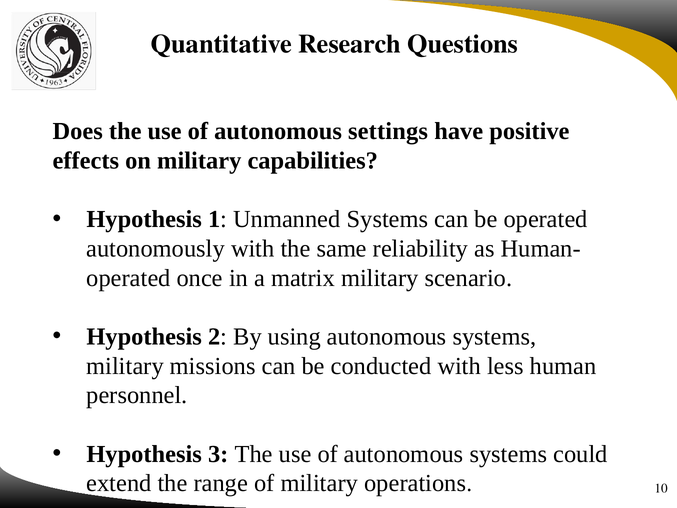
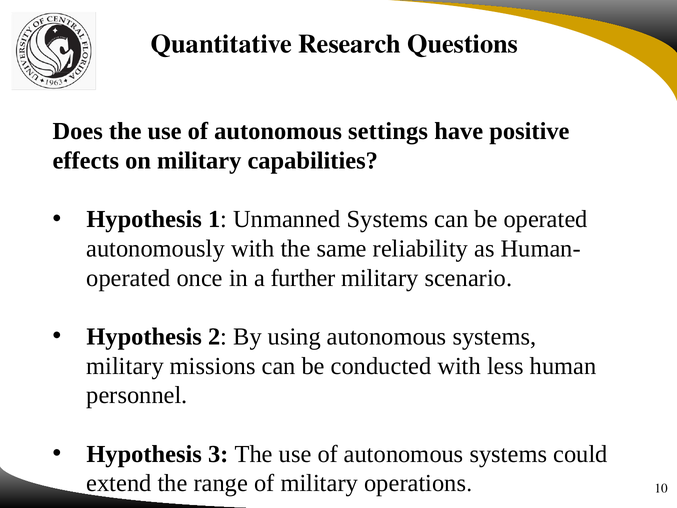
matrix: matrix -> further (303, 278)
